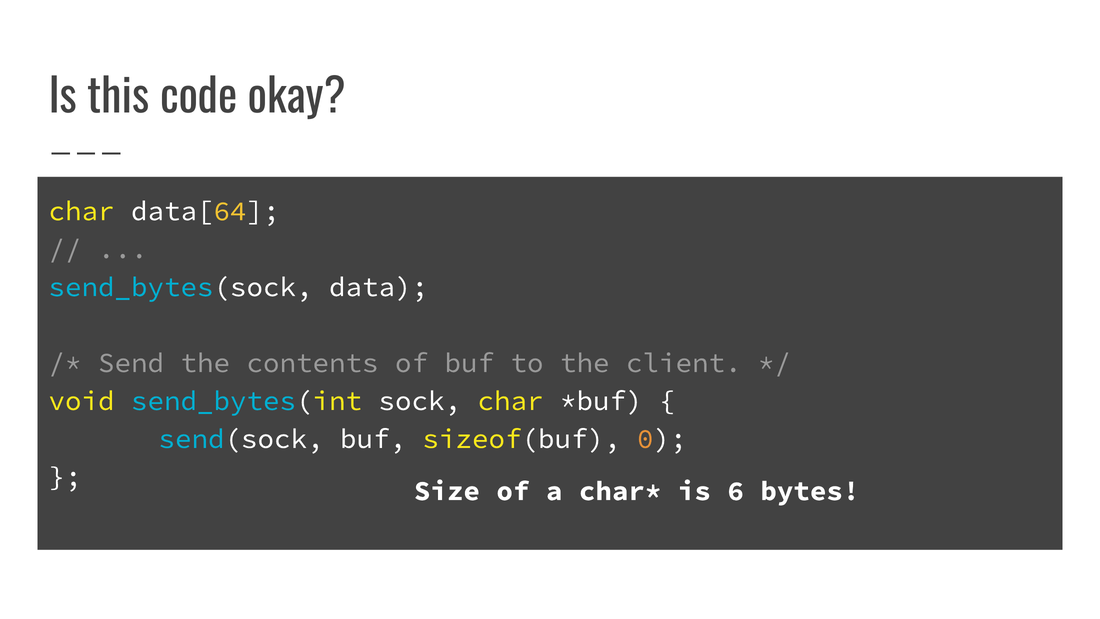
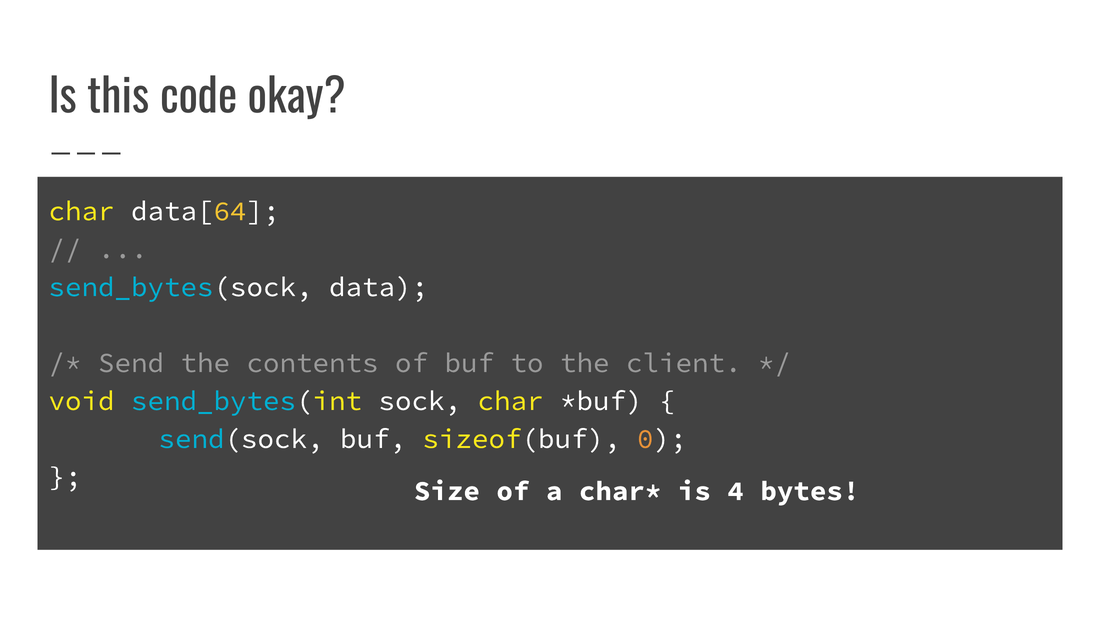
6: 6 -> 4 (736, 491)
